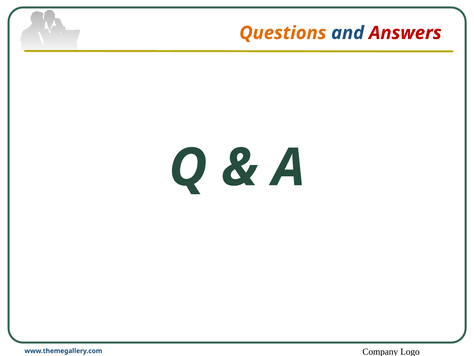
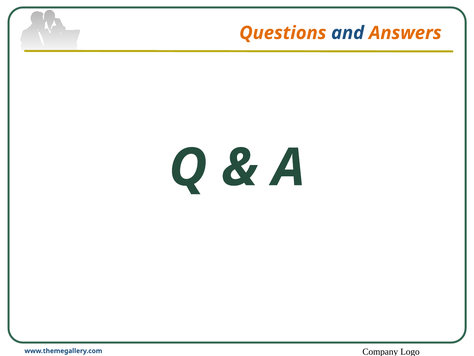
Answers colour: red -> orange (405, 33)
